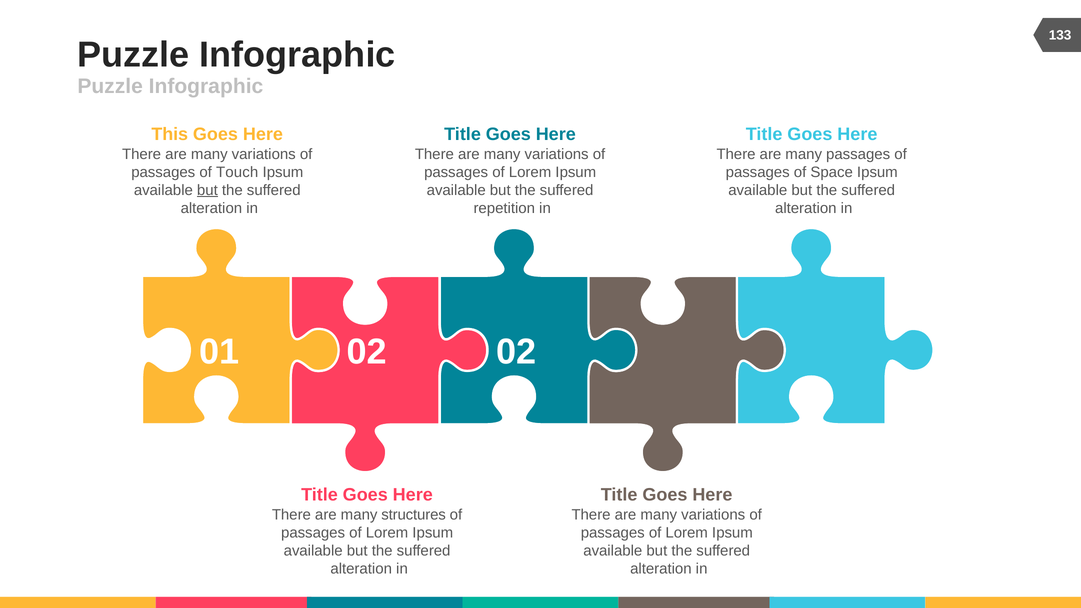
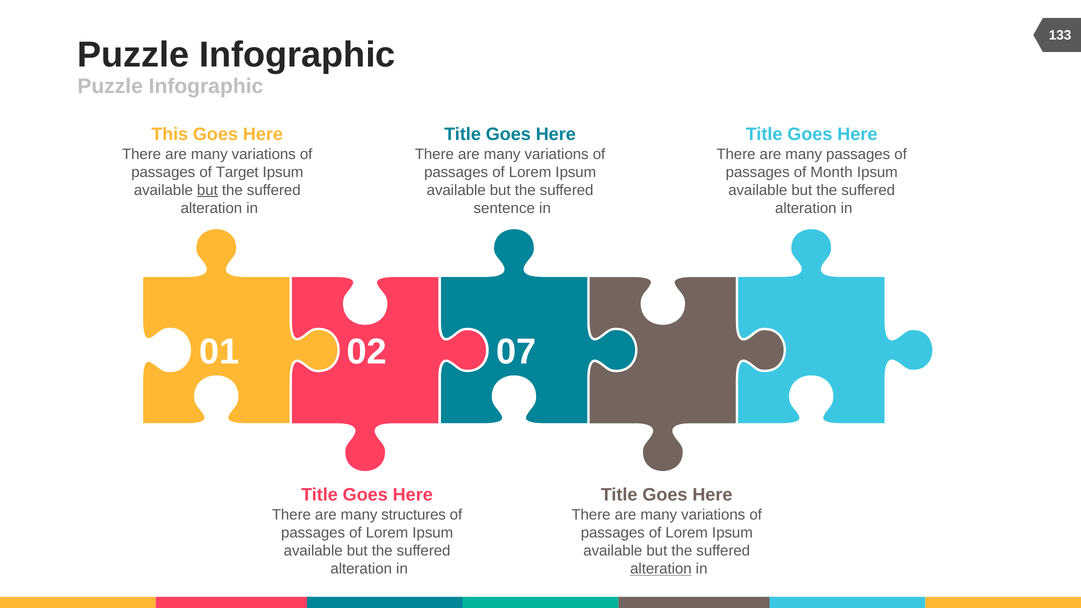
Touch: Touch -> Target (237, 172)
Space: Space -> Month (832, 172)
repetition: repetition -> sentence (504, 208)
02 02: 02 -> 07 (516, 352)
alteration underline: none -> present (661, 569)
